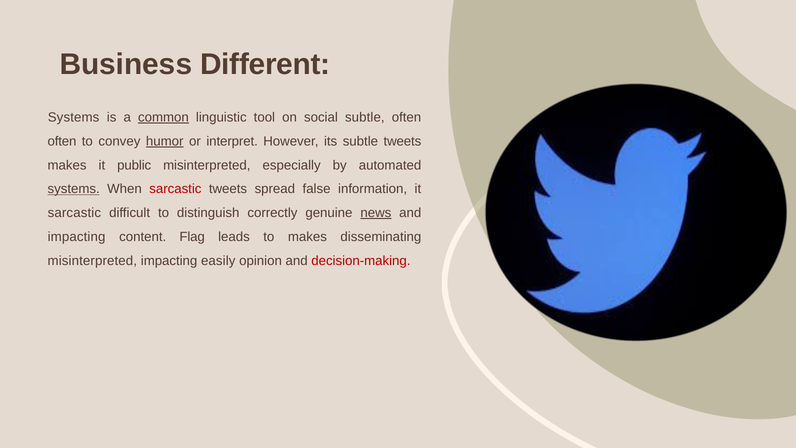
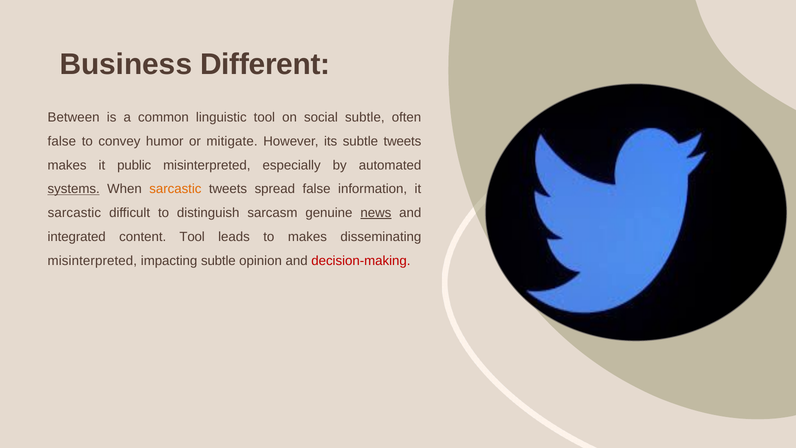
Systems: Systems -> Between (74, 117)
common underline: present -> none (163, 117)
often: often -> false (62, 141)
humor underline: present -> none (165, 141)
interpret: interpret -> mitigate (232, 141)
sarcastic colour: red -> orange (175, 189)
correctly: correctly -> sarcasm (272, 213)
impacting: impacting -> integrated (77, 237)
content Flag: Flag -> Tool (192, 237)
impacting easily: easily -> subtle (218, 260)
